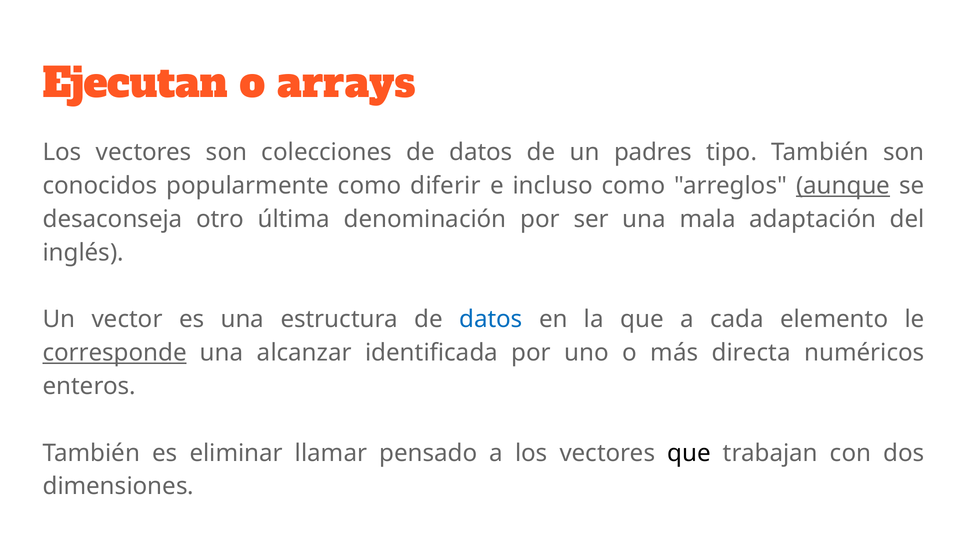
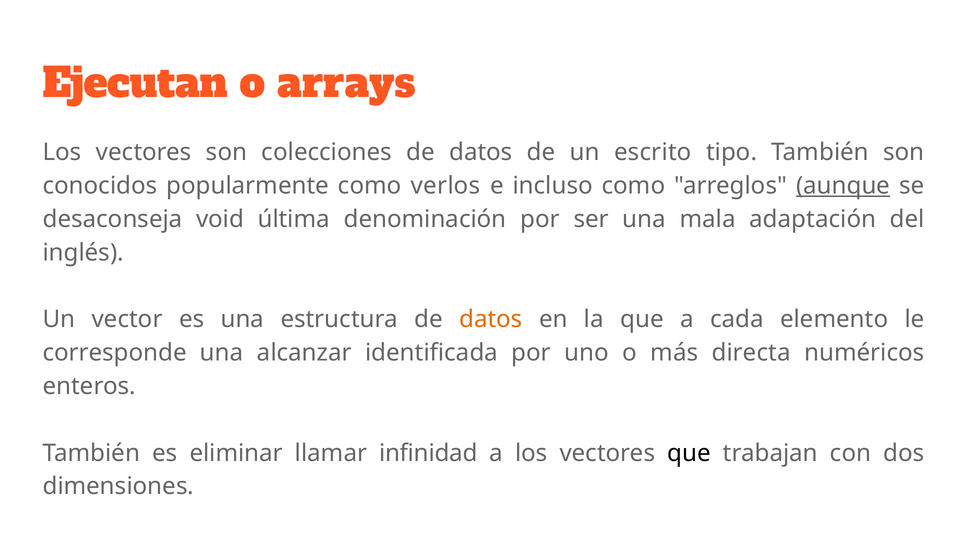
padres: padres -> escrito (653, 152)
diferir: diferir -> verlos (446, 186)
otro: otro -> void (220, 219)
datos colour: blue -> orange (491, 319)
corresponde underline: present -> none (115, 353)
pensado: pensado -> infinidad (428, 453)
